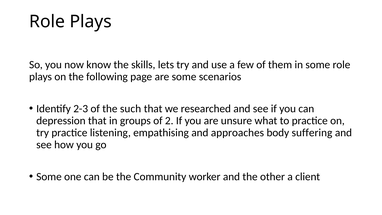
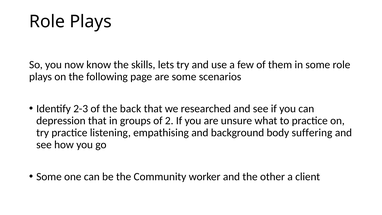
such: such -> back (131, 109)
approaches: approaches -> background (238, 133)
